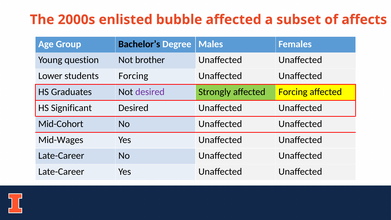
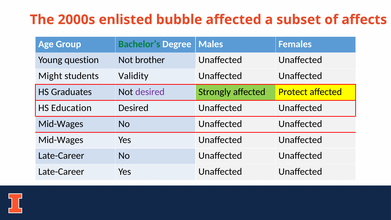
Bachelor’s colour: black -> green (139, 44)
Lower: Lower -> Might (50, 76)
students Forcing: Forcing -> Validity (133, 76)
affected Forcing: Forcing -> Protect (293, 92)
Significant: Significant -> Education (71, 108)
Mid-Cohort: Mid-Cohort -> Mid-Wages (61, 124)
